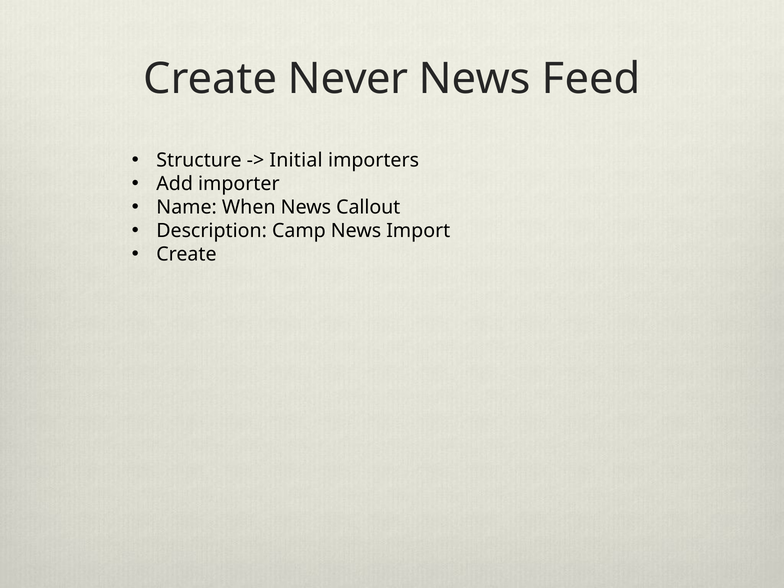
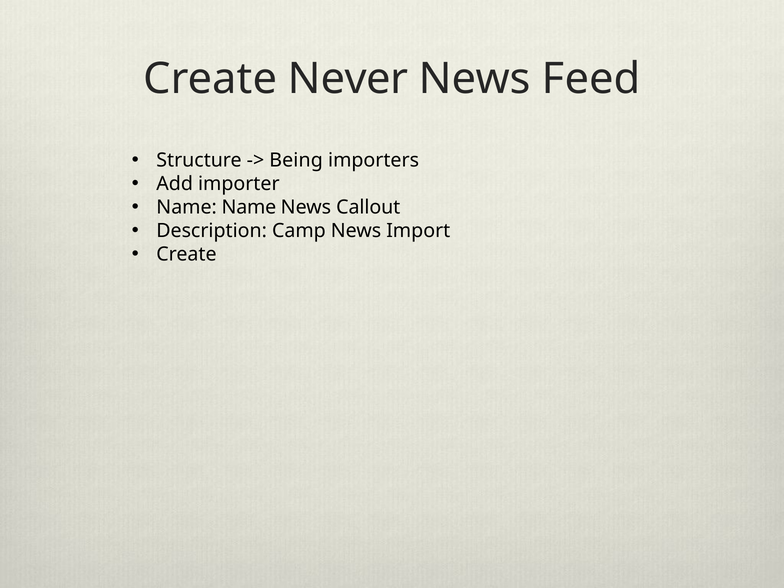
Initial: Initial -> Being (296, 160)
Name When: When -> Name (249, 207)
